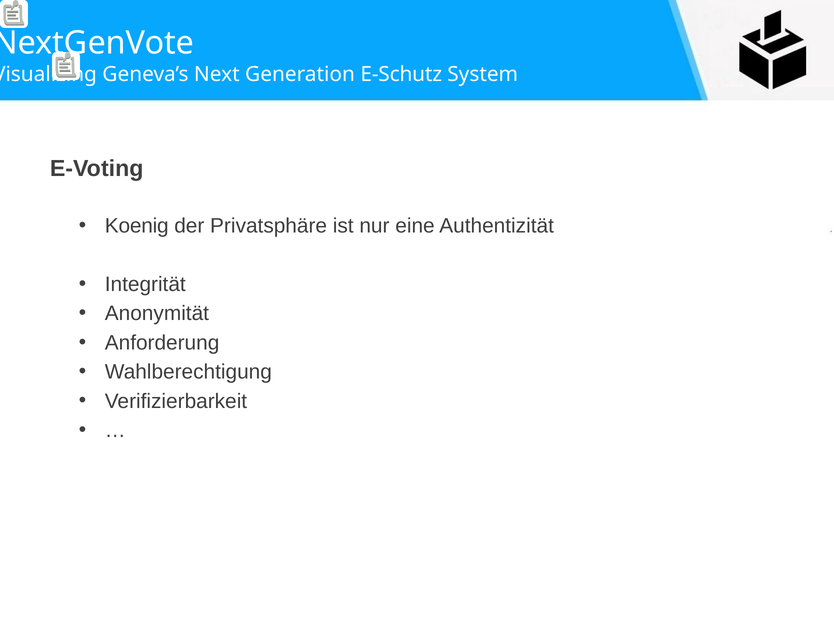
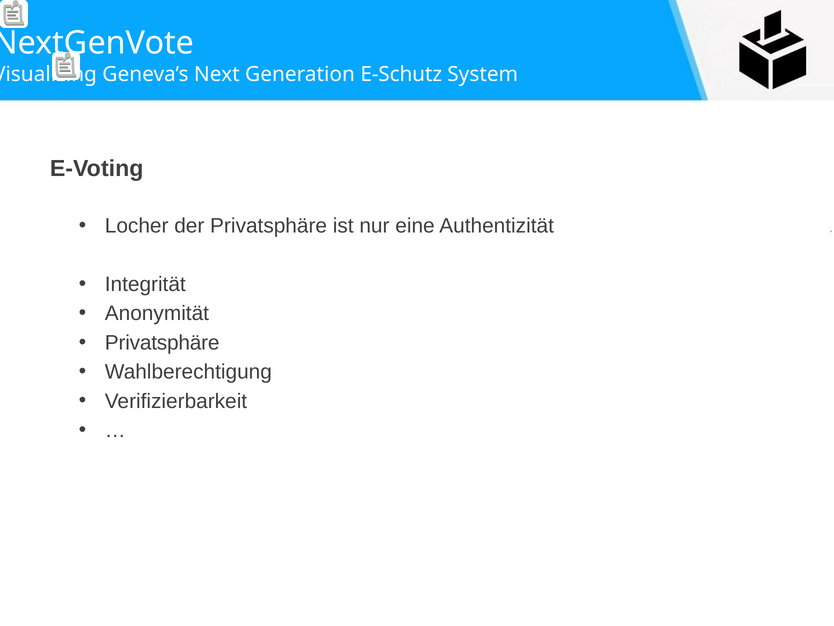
Koenig: Koenig -> Locher (137, 226)
Anforderung: Anforderung -> Privatsphäre (162, 343)
